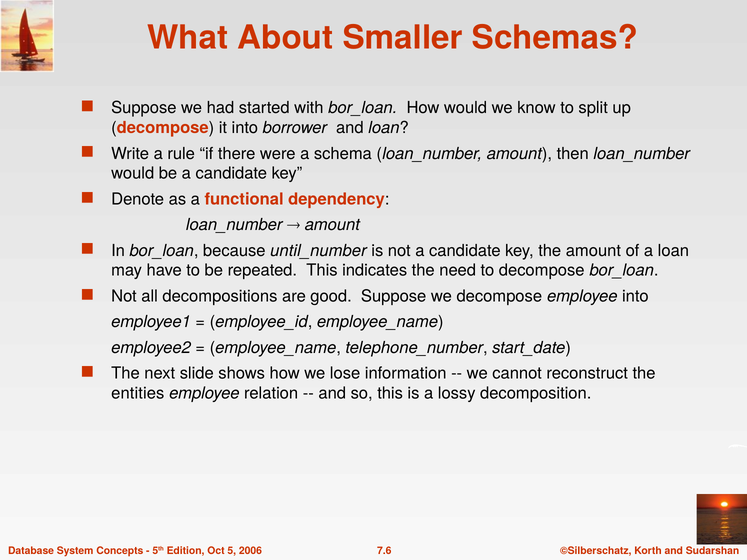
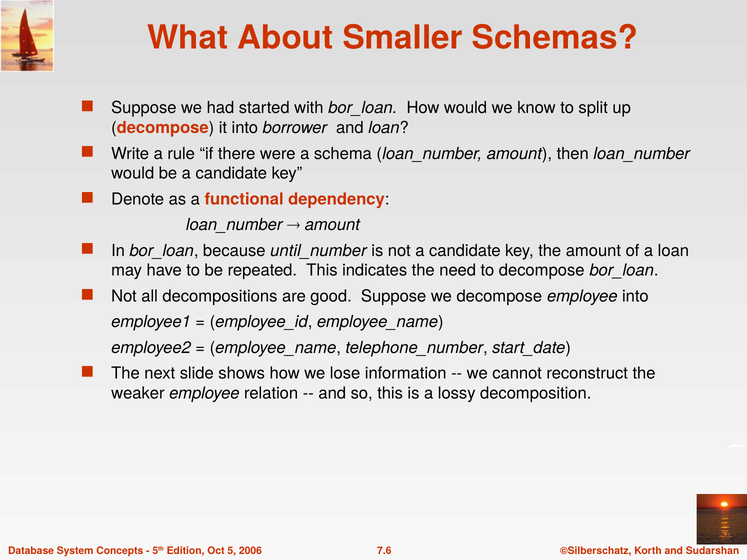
entities: entities -> weaker (138, 393)
